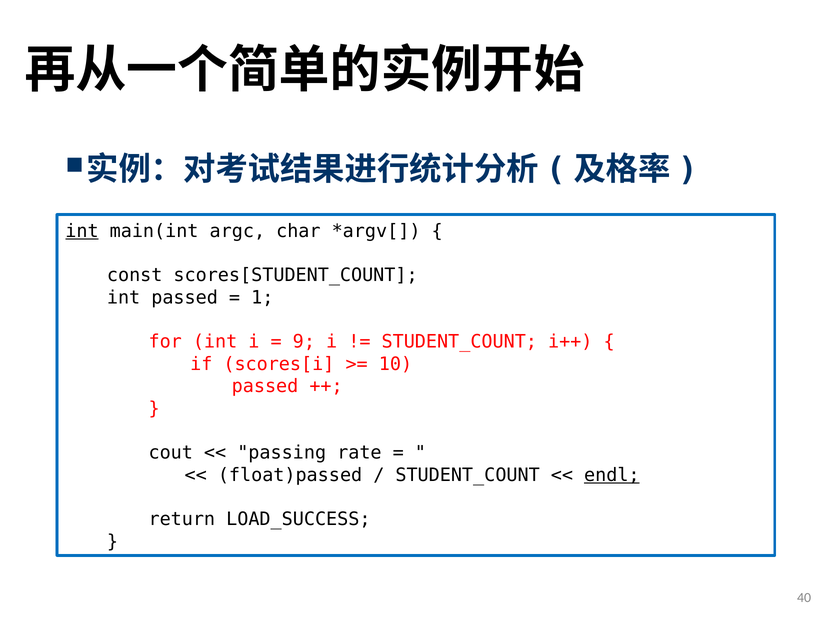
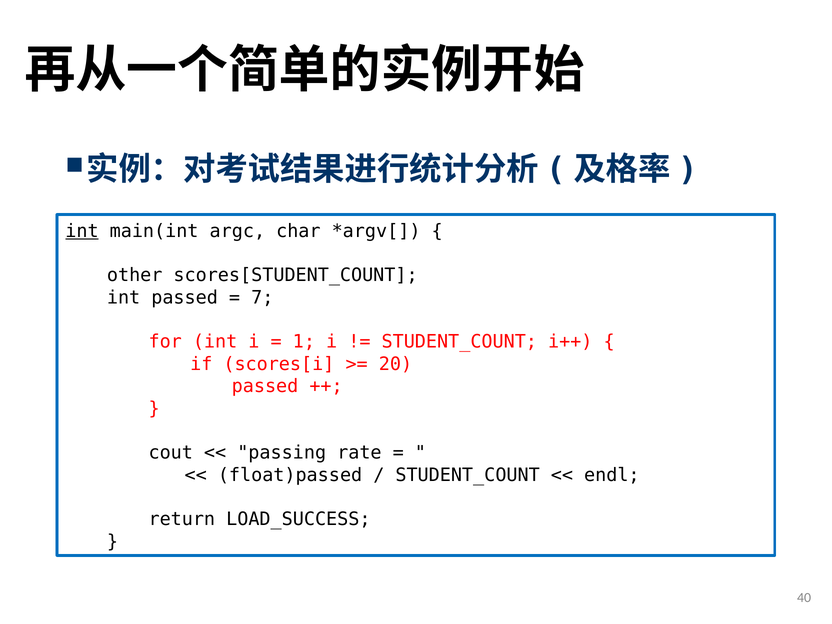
const: const -> other (135, 275)
1: 1 -> 7 (262, 298)
9: 9 -> 1 (304, 342)
10: 10 -> 20 (395, 364)
endl underline: present -> none (612, 475)
